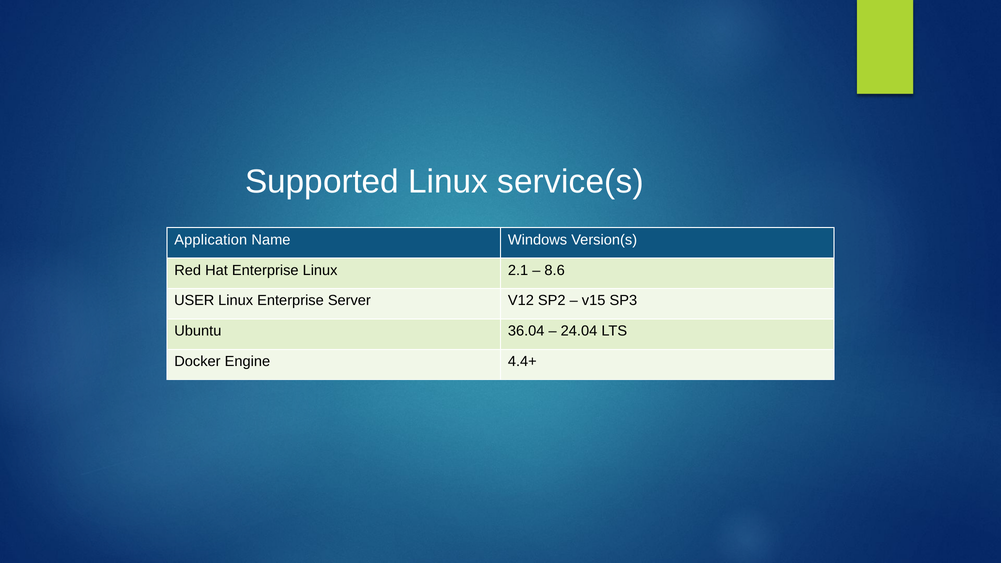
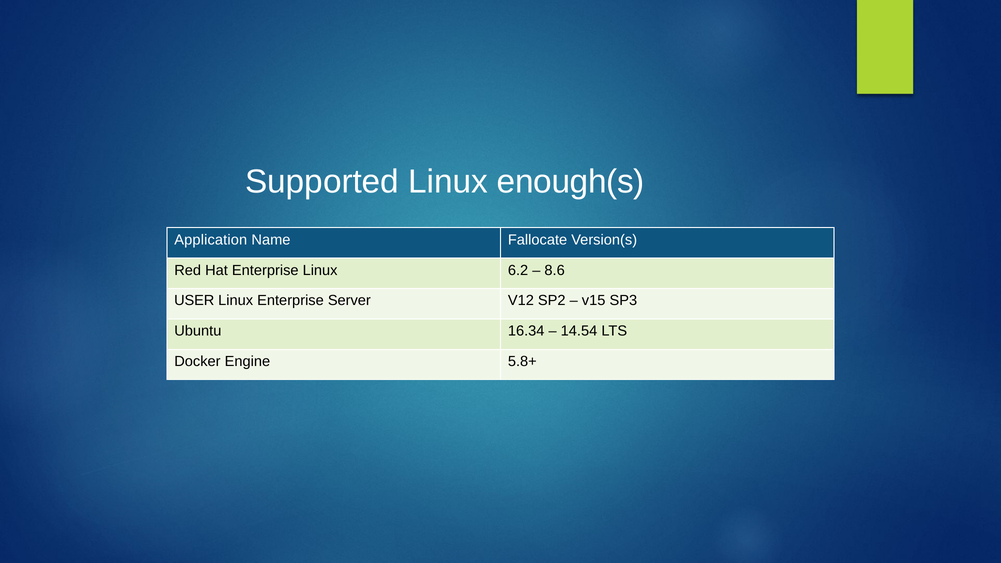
service(s: service(s -> enough(s (571, 182)
Windows: Windows -> Fallocate (538, 240)
2.1: 2.1 -> 6.2 (518, 270)
36.04: 36.04 -> 16.34 (526, 331)
24.04: 24.04 -> 14.54 (579, 331)
4.4+: 4.4+ -> 5.8+ (522, 362)
